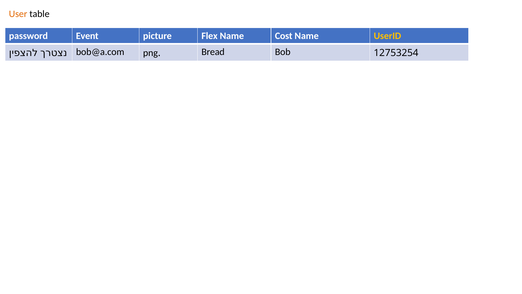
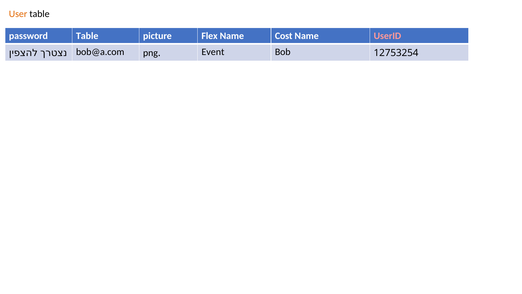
password Event: Event -> Table (87, 36)
UserID colour: yellow -> pink (387, 36)
Bread: Bread -> Event (213, 52)
